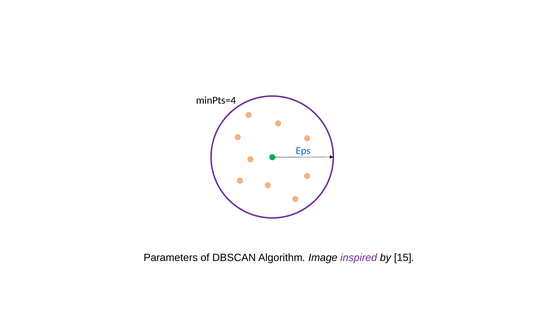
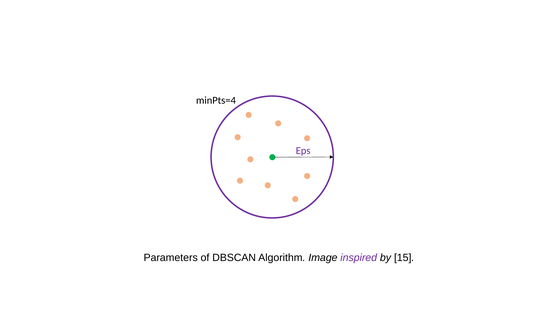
Eps colour: blue -> purple (303, 151)
